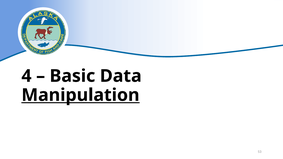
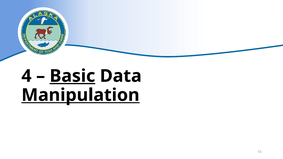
Basic underline: none -> present (72, 76)
